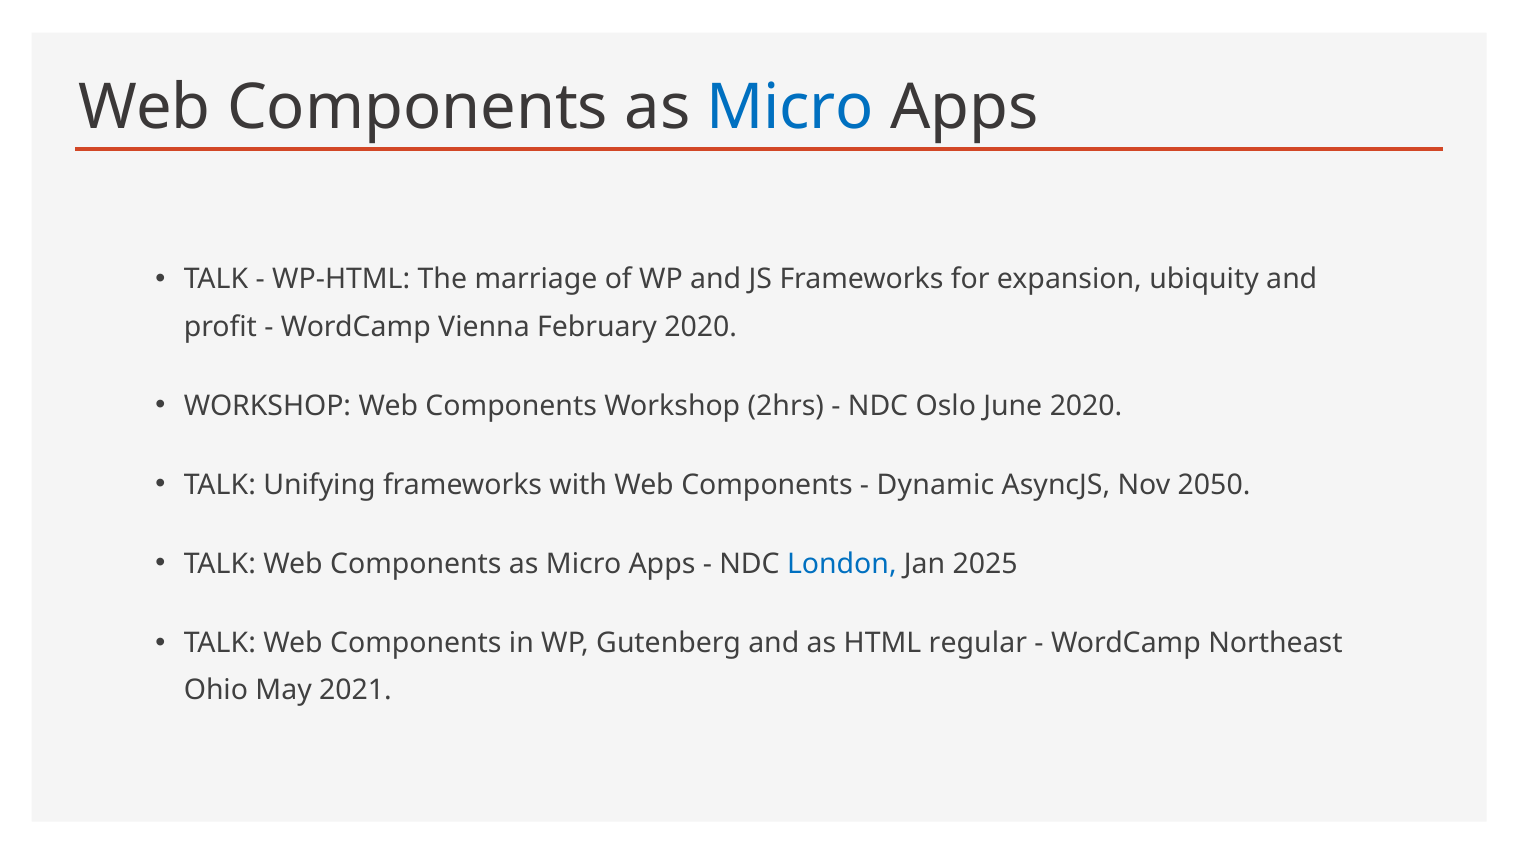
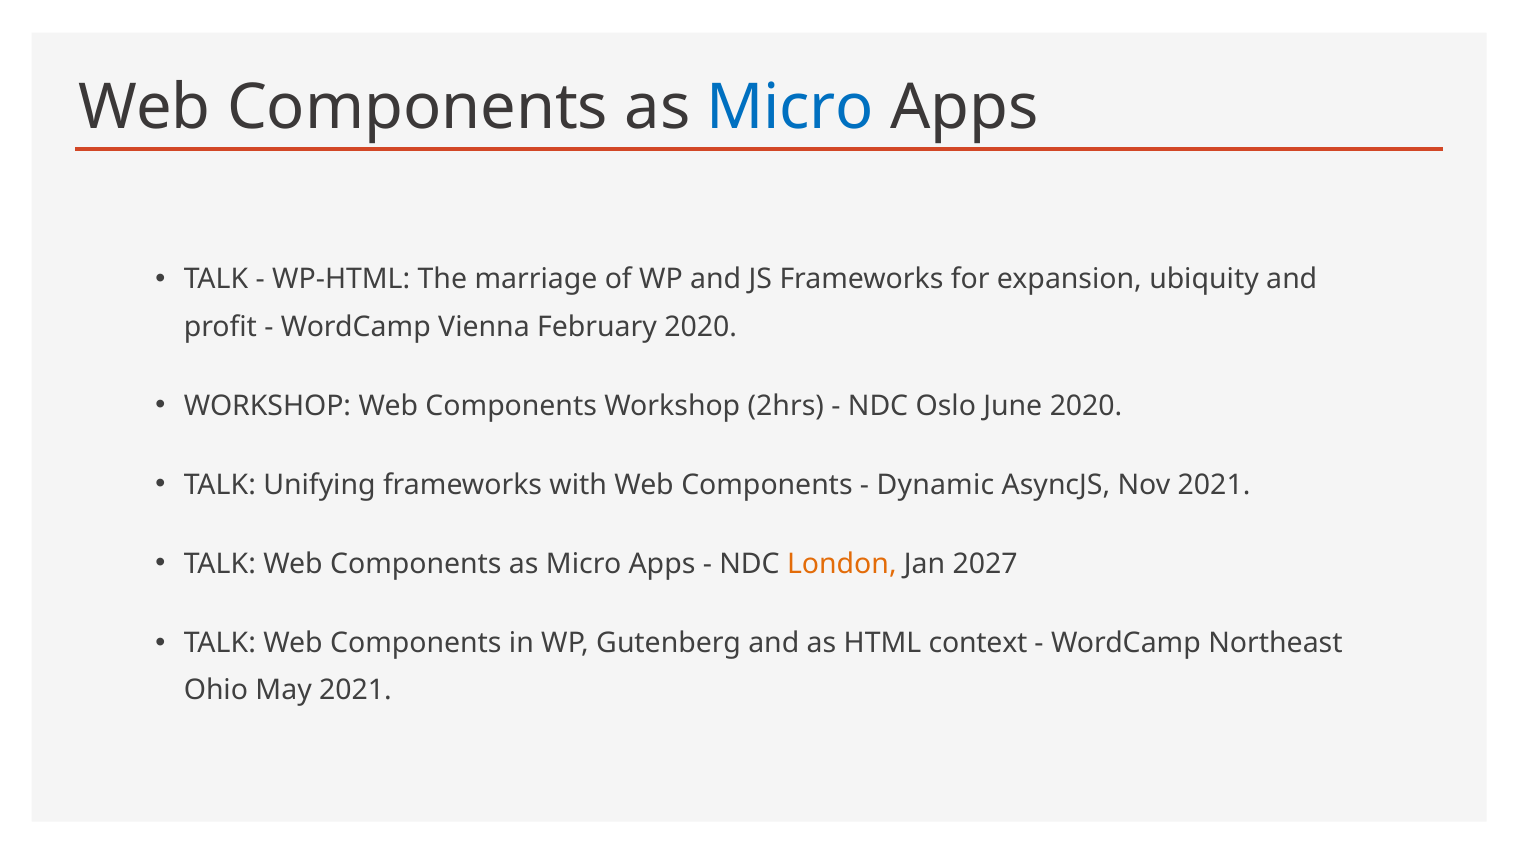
Nov 2050: 2050 -> 2021 (1214, 485)
London colour: blue -> orange (842, 564)
2025: 2025 -> 2027 (985, 564)
regular: regular -> context (978, 643)
